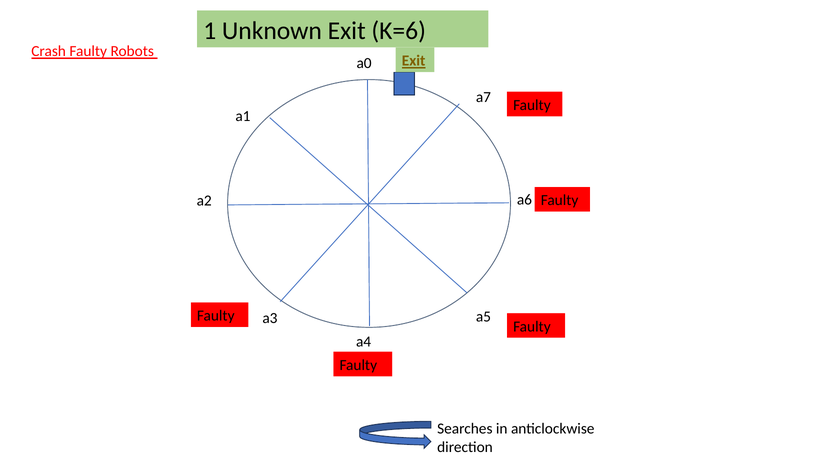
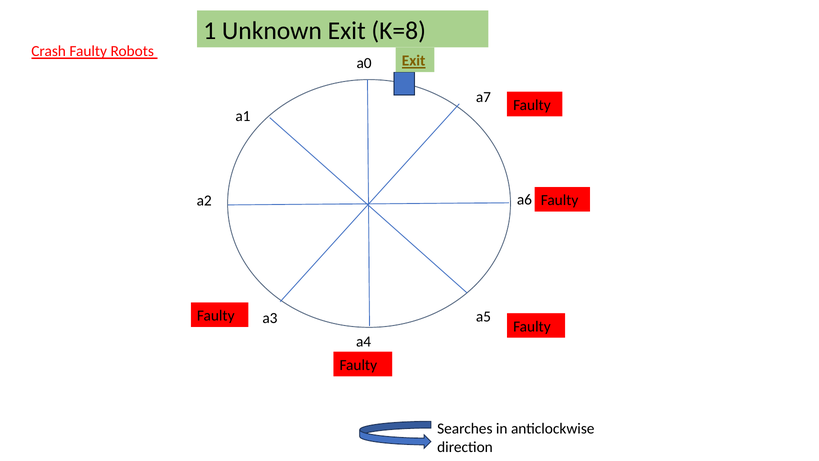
K=6: K=6 -> K=8 (399, 31)
